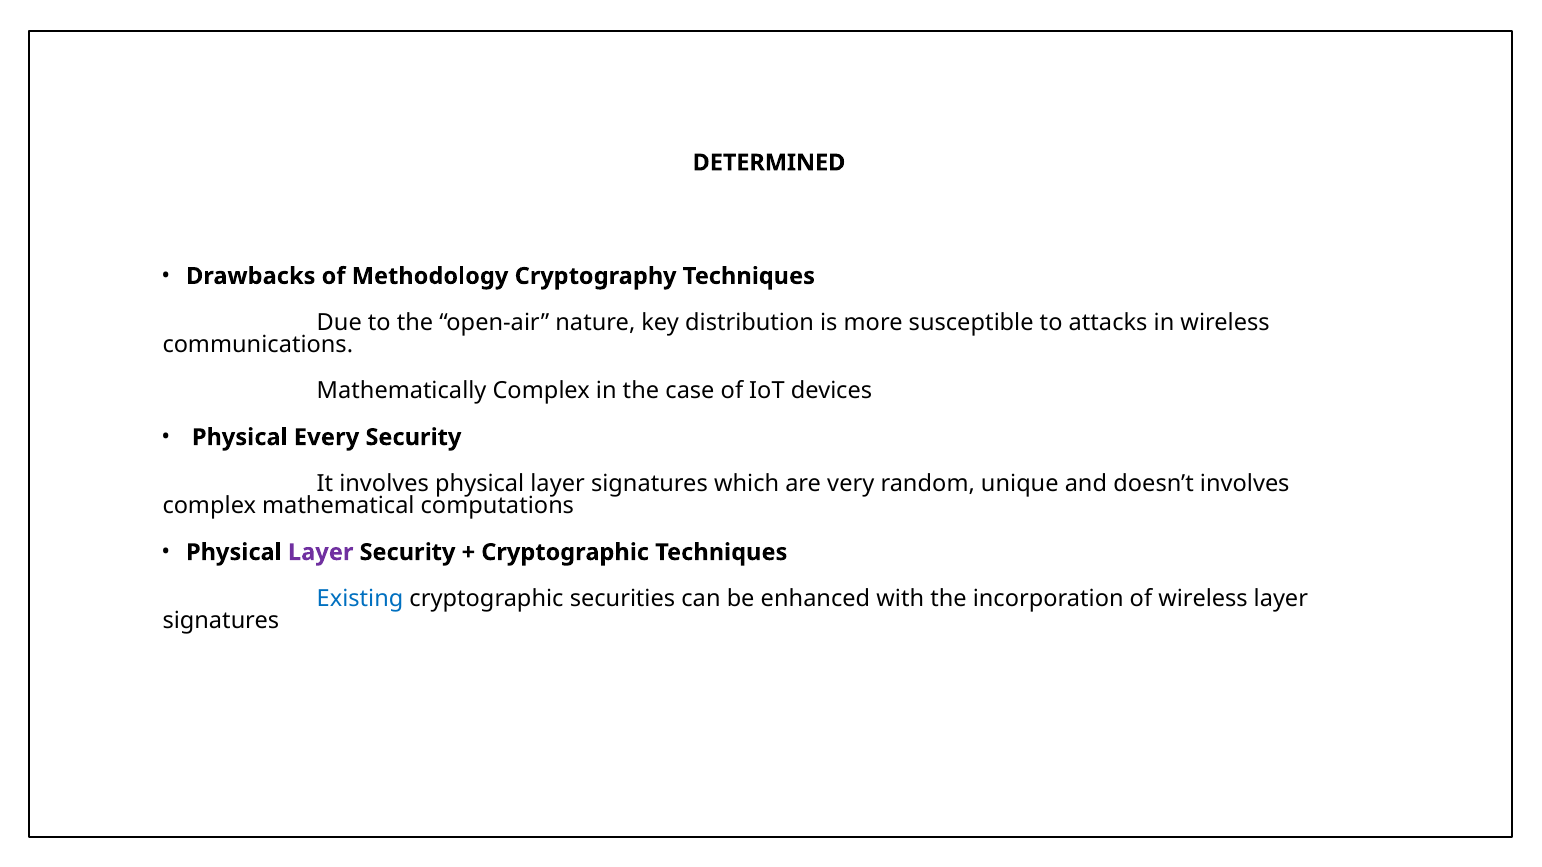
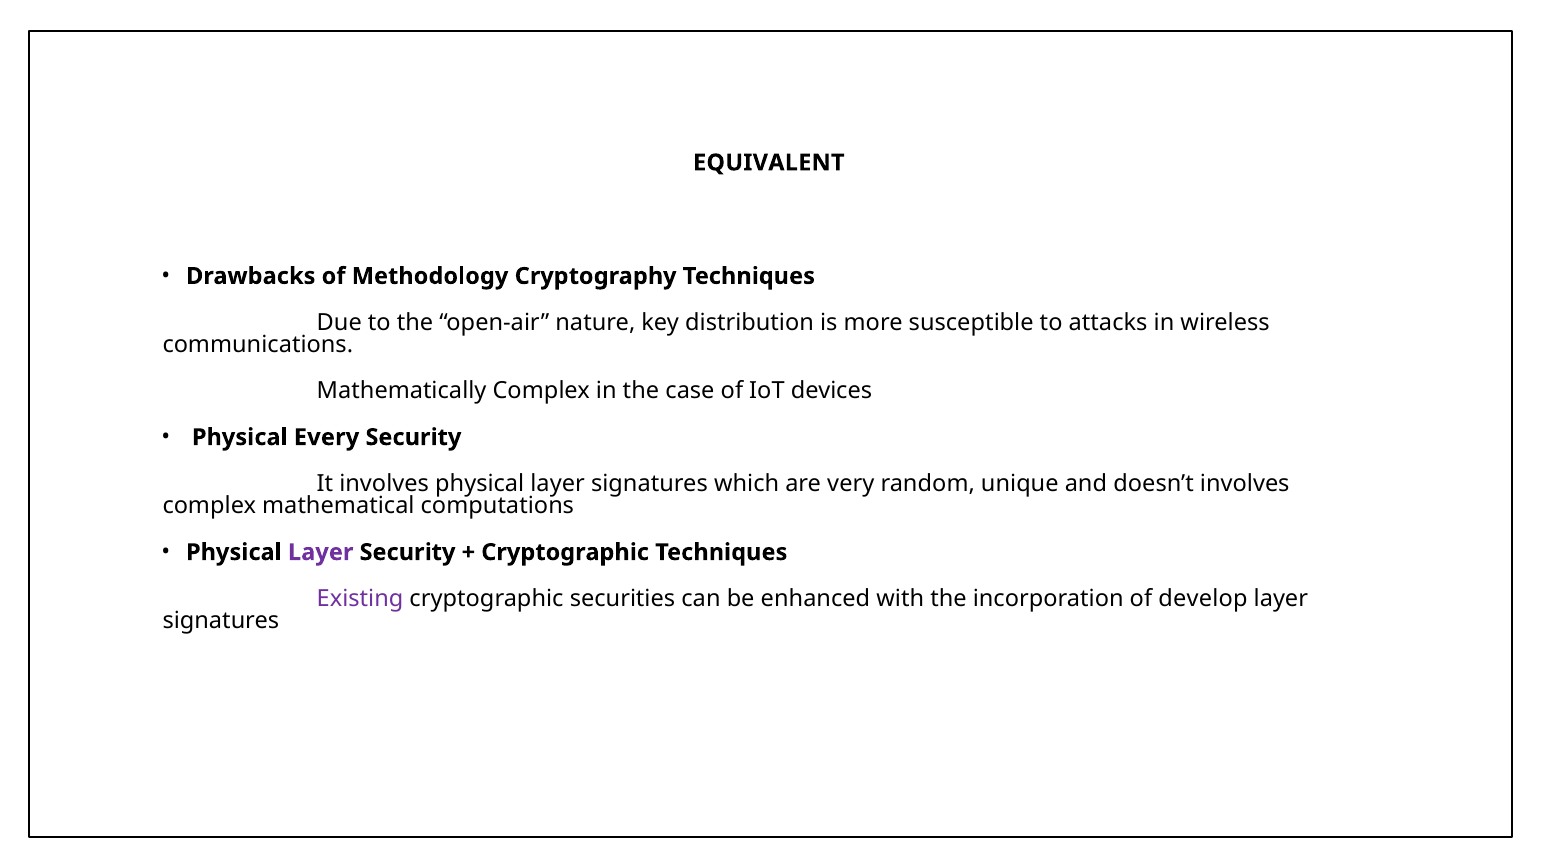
DETERMINED: DETERMINED -> EQUIVALENT (769, 163)
Existing colour: blue -> purple (360, 599)
of wireless: wireless -> develop (1203, 599)
